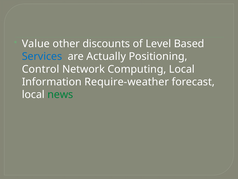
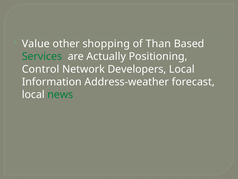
discounts: discounts -> shopping (106, 44)
Level: Level -> Than (158, 44)
Services colour: blue -> green (42, 56)
Computing: Computing -> Developers (137, 69)
Require-weather: Require-weather -> Address-weather (127, 82)
